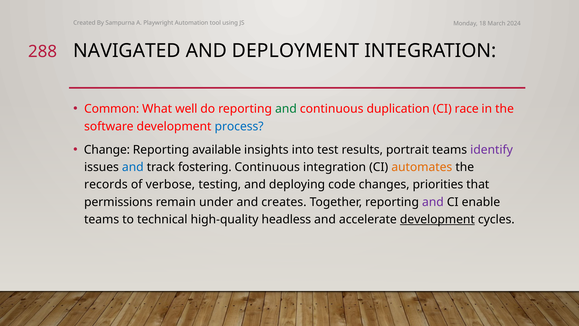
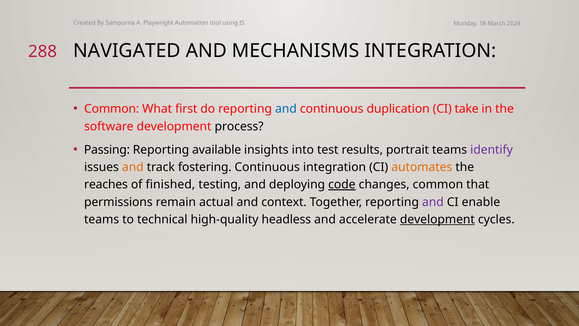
DEPLOYMENT: DEPLOYMENT -> MECHANISMS (296, 51)
well: well -> first (186, 109)
and colour: green -> blue (286, 109)
race: race -> take (467, 109)
process colour: blue -> black (239, 126)
Change: Change -> Passing (107, 150)
and colour: blue -> orange (133, 167)
records: records -> reaches (106, 184)
verbose: verbose -> finished (170, 184)
code underline: none -> present (342, 184)
changes priorities: priorities -> common (438, 184)
under: under -> actual (216, 202)
creates: creates -> context (284, 202)
